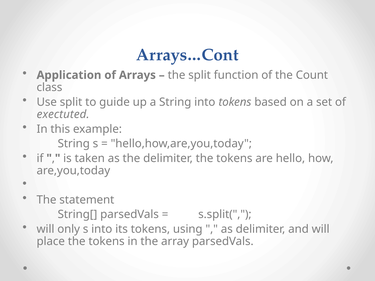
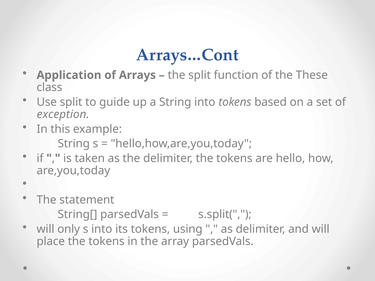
Count: Count -> These (312, 75)
exectuted: exectuted -> exception (63, 115)
